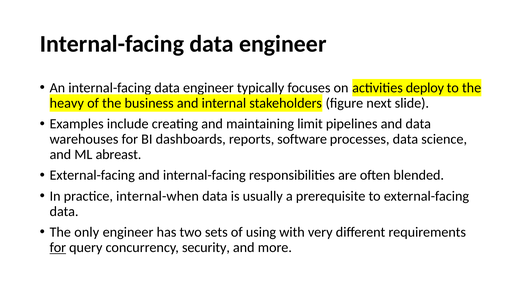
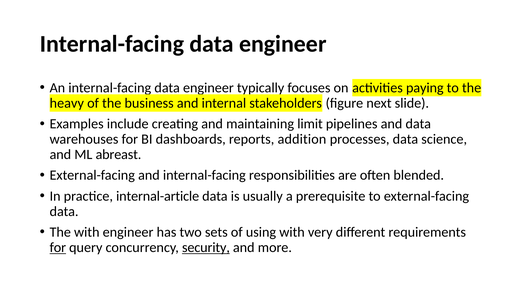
deploy: deploy -> paying (425, 88)
software: software -> addition (302, 139)
internal-when: internal-when -> internal-article (158, 196)
The only: only -> with (87, 232)
security underline: none -> present (206, 247)
